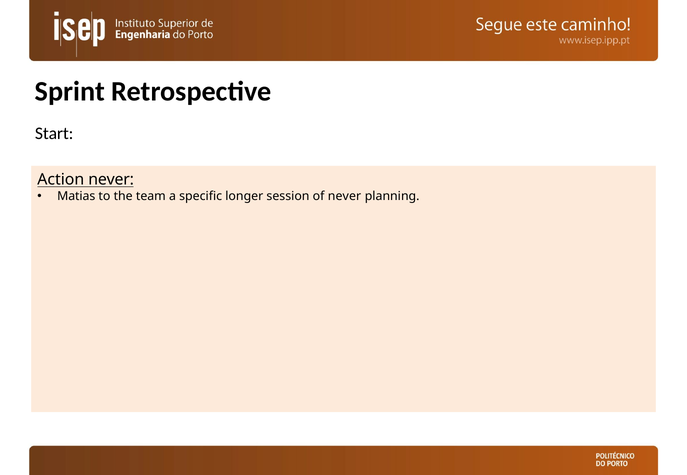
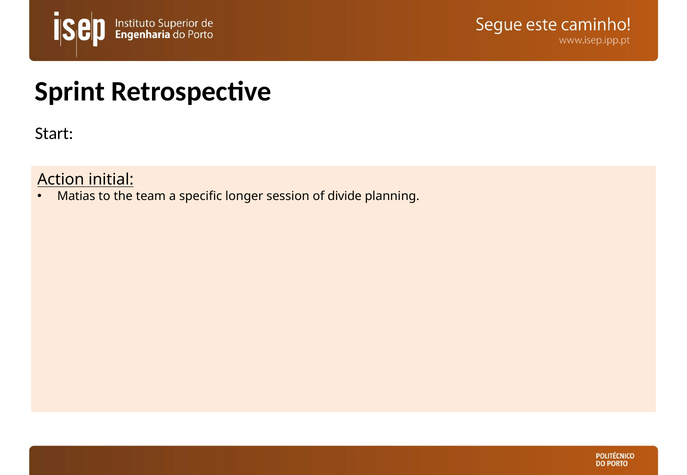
Action never: never -> initial (111, 180)
of never: never -> divide (345, 196)
